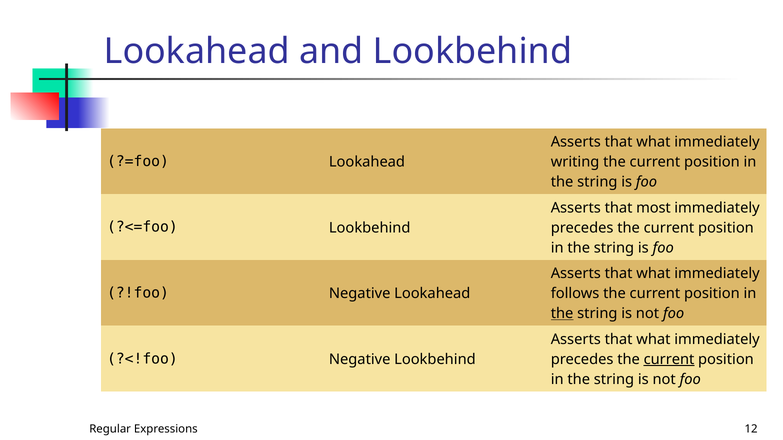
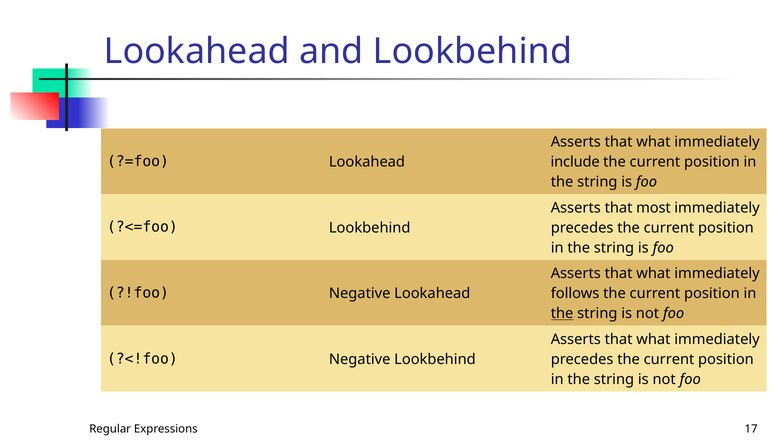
writing: writing -> include (575, 162)
current underline: present -> none (669, 360)
12: 12 -> 17 (751, 430)
